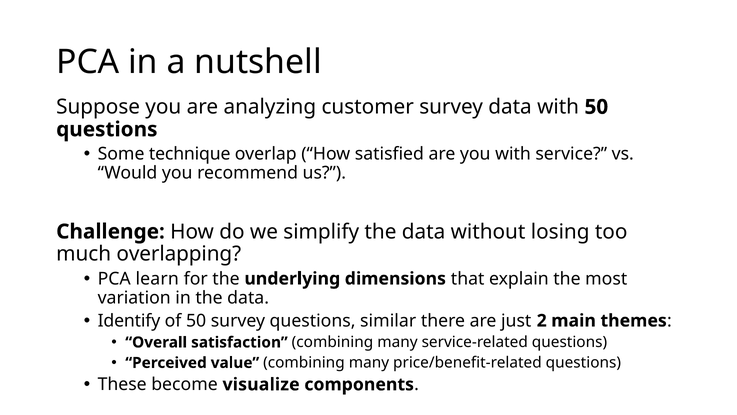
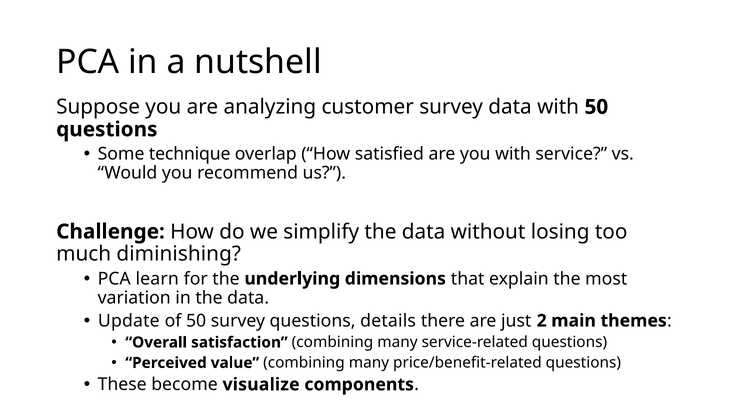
overlapping: overlapping -> diminishing (179, 254)
Identify: Identify -> Update (129, 320)
similar: similar -> details (388, 320)
